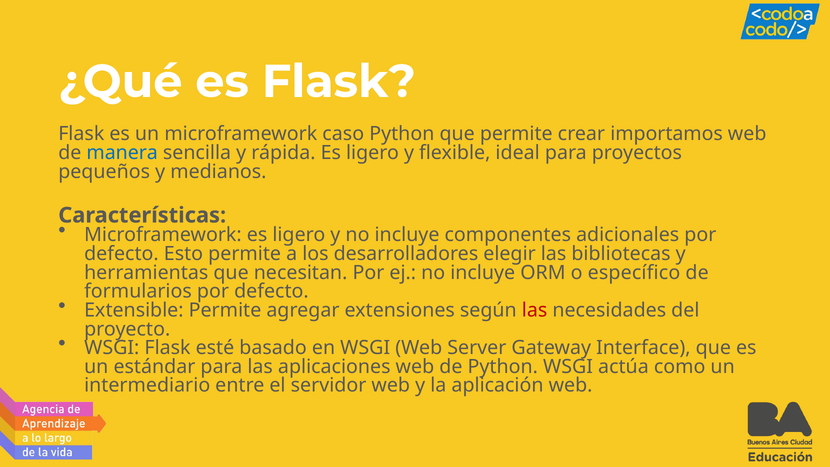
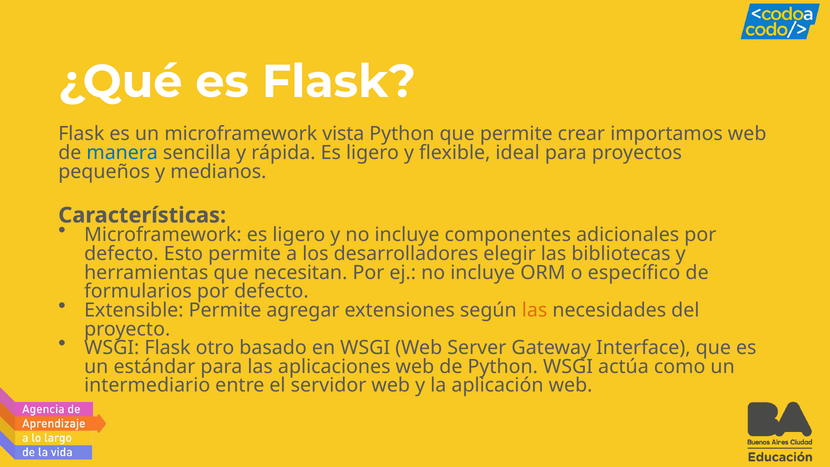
caso: caso -> vista (343, 134)
las colour: red -> orange (535, 310)
esté: esté -> otro (215, 348)
